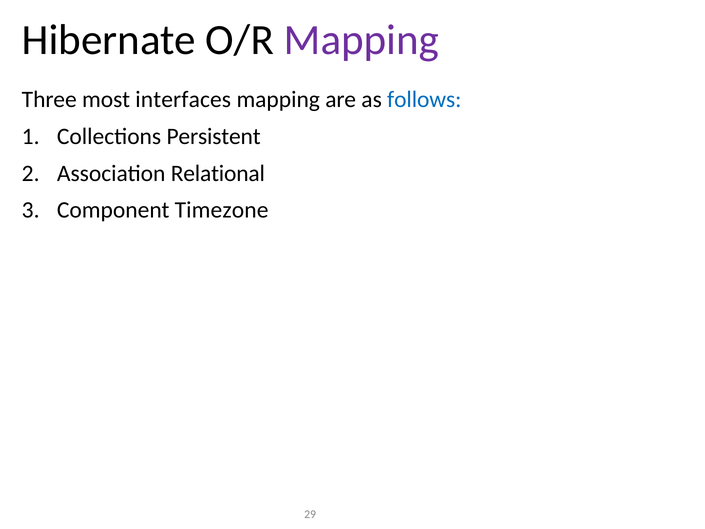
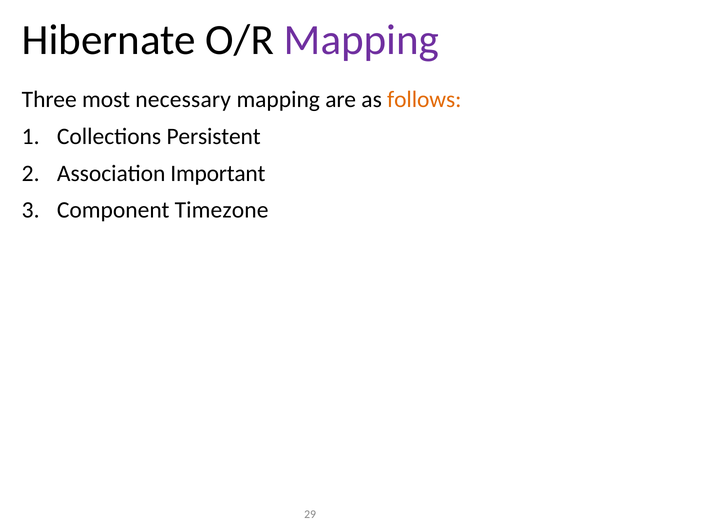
interfaces: interfaces -> necessary (183, 100)
follows colour: blue -> orange (424, 100)
Relational: Relational -> Important (218, 173)
